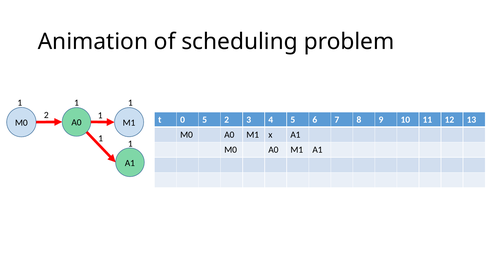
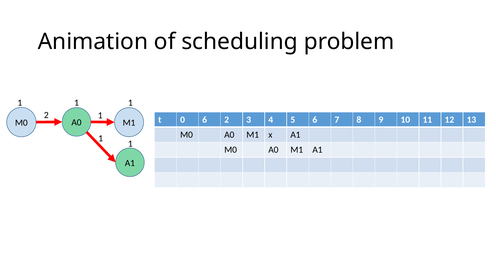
0 5: 5 -> 6 (205, 120)
